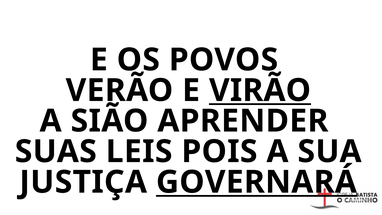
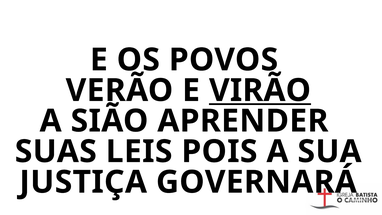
GOVERNARÁ underline: present -> none (256, 182)
